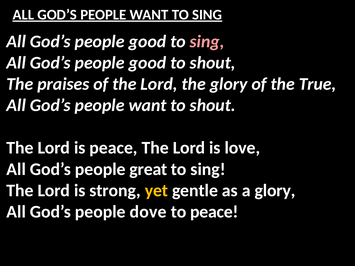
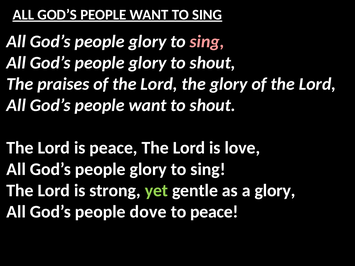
good: good -> glory (147, 42)
good: good -> glory (147, 63)
glory of the True: True -> Lord (317, 84)
great: great -> glory (148, 169)
yet colour: yellow -> light green (156, 191)
